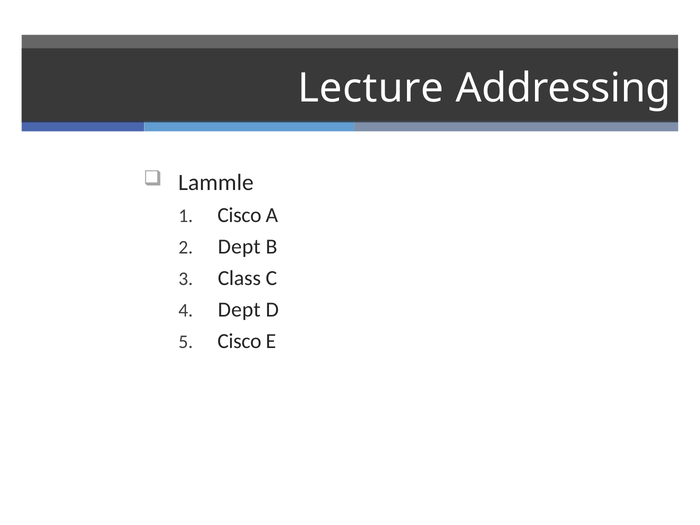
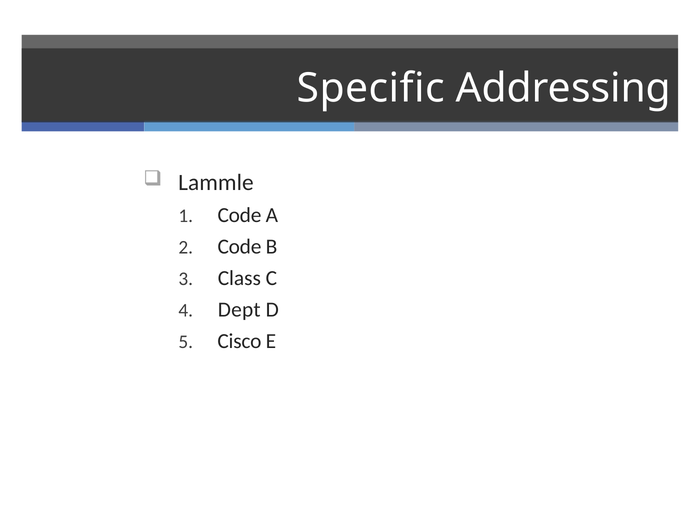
Lecture: Lecture -> Specific (371, 88)
Cisco: Cisco -> Code (239, 215)
Dept: Dept -> Code (239, 247)
